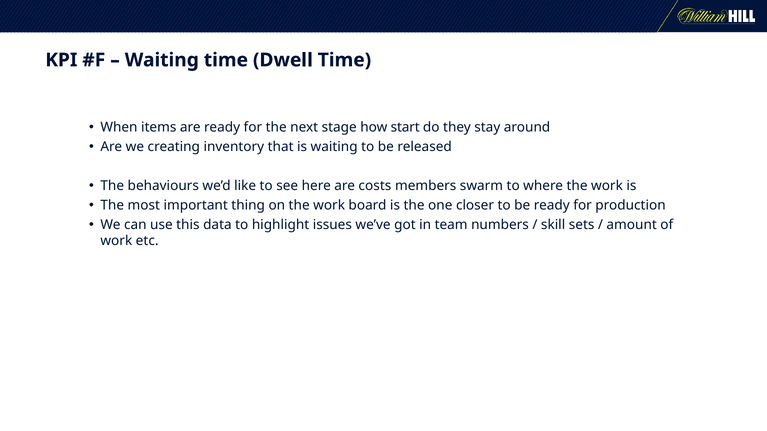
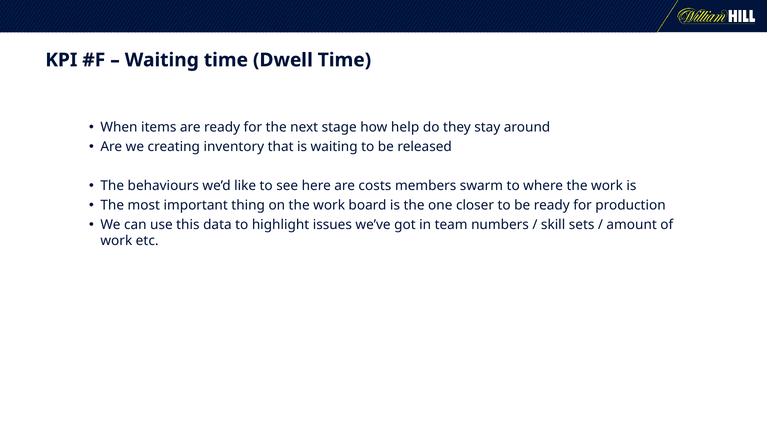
start: start -> help (405, 127)
